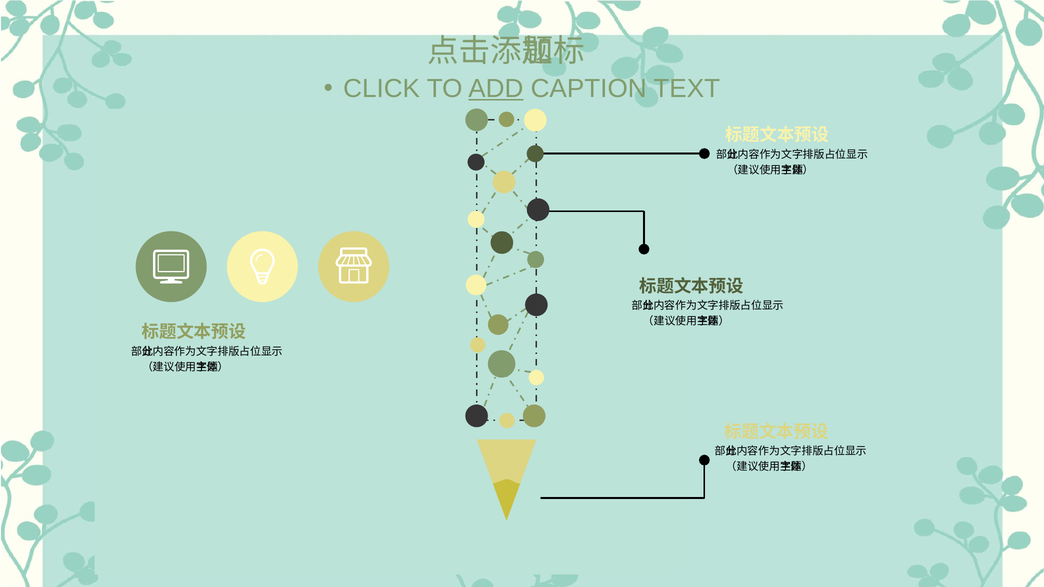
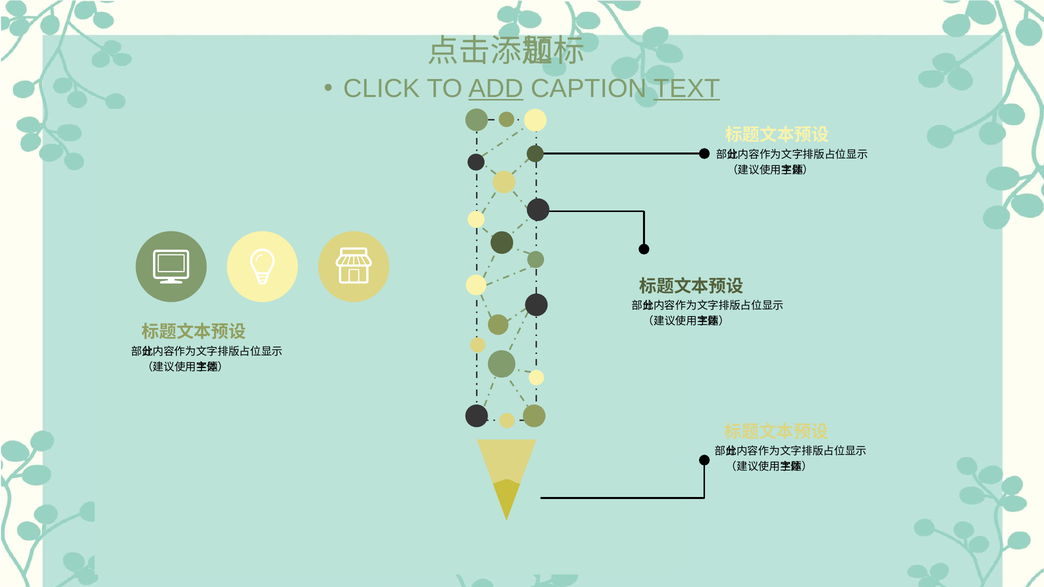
TEXT underline: none -> present (687, 88)
